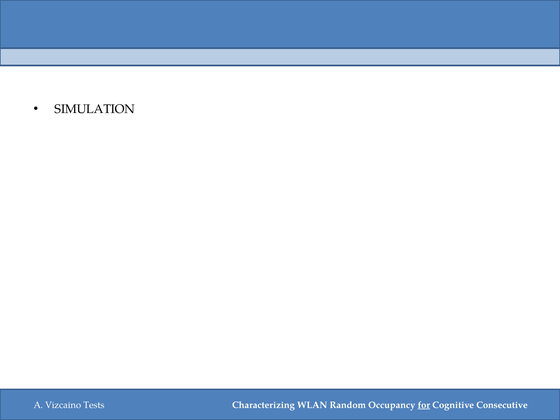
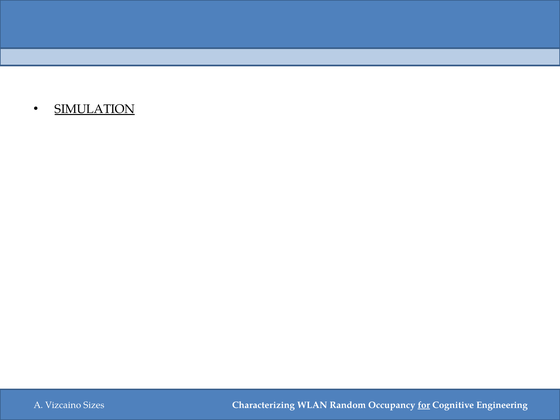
SIMULATION underline: none -> present (95, 109)
Consecutive: Consecutive -> Engineering (502, 405)
Tests: Tests -> Sizes (94, 405)
